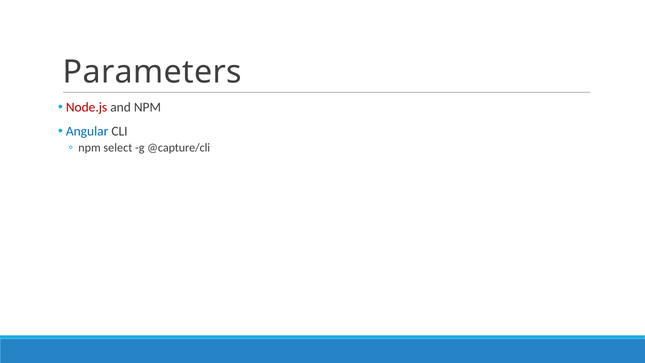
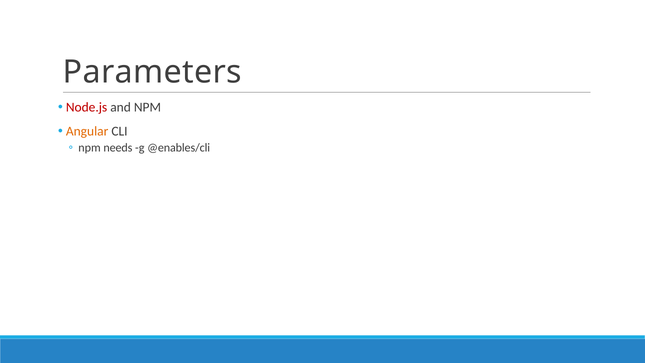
Angular colour: blue -> orange (87, 131)
select: select -> needs (118, 148)
@capture/cli: @capture/cli -> @enables/cli (179, 148)
